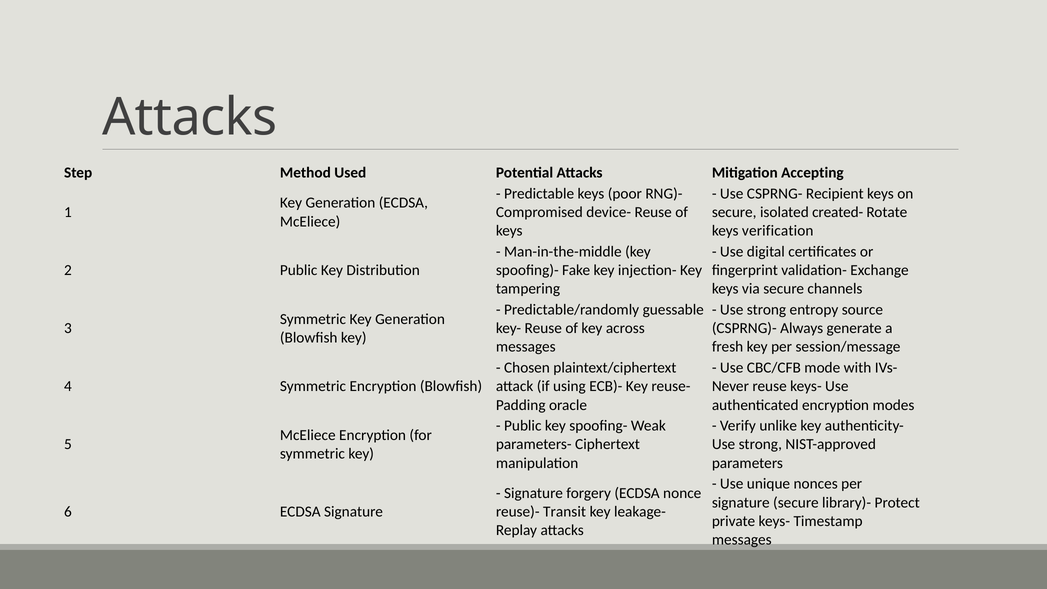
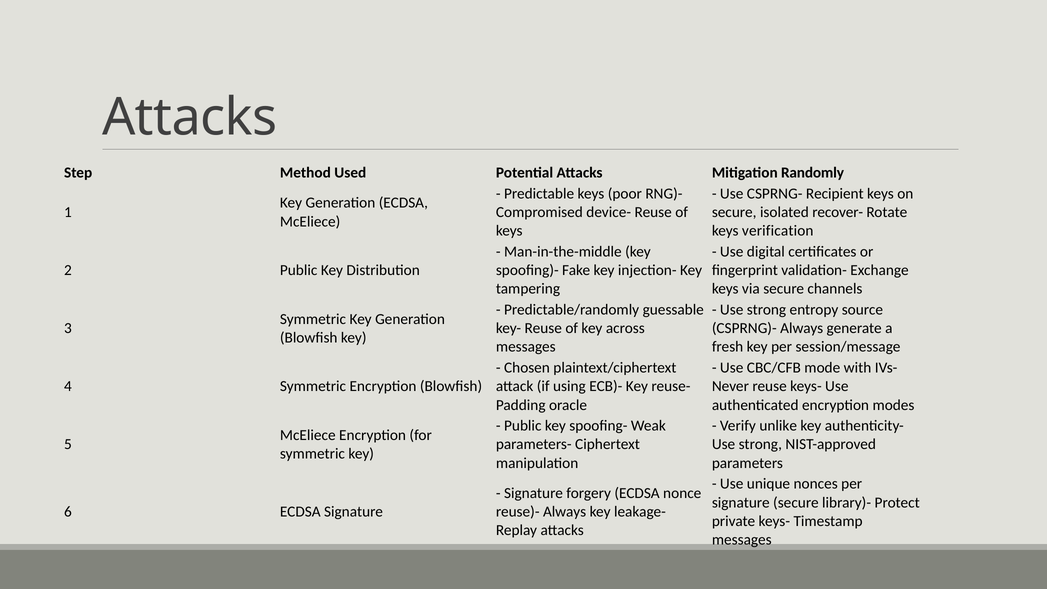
Accepting: Accepting -> Randomly (813, 173)
created-: created- -> recover- (838, 212)
reuse)- Transit: Transit -> Always (565, 512)
